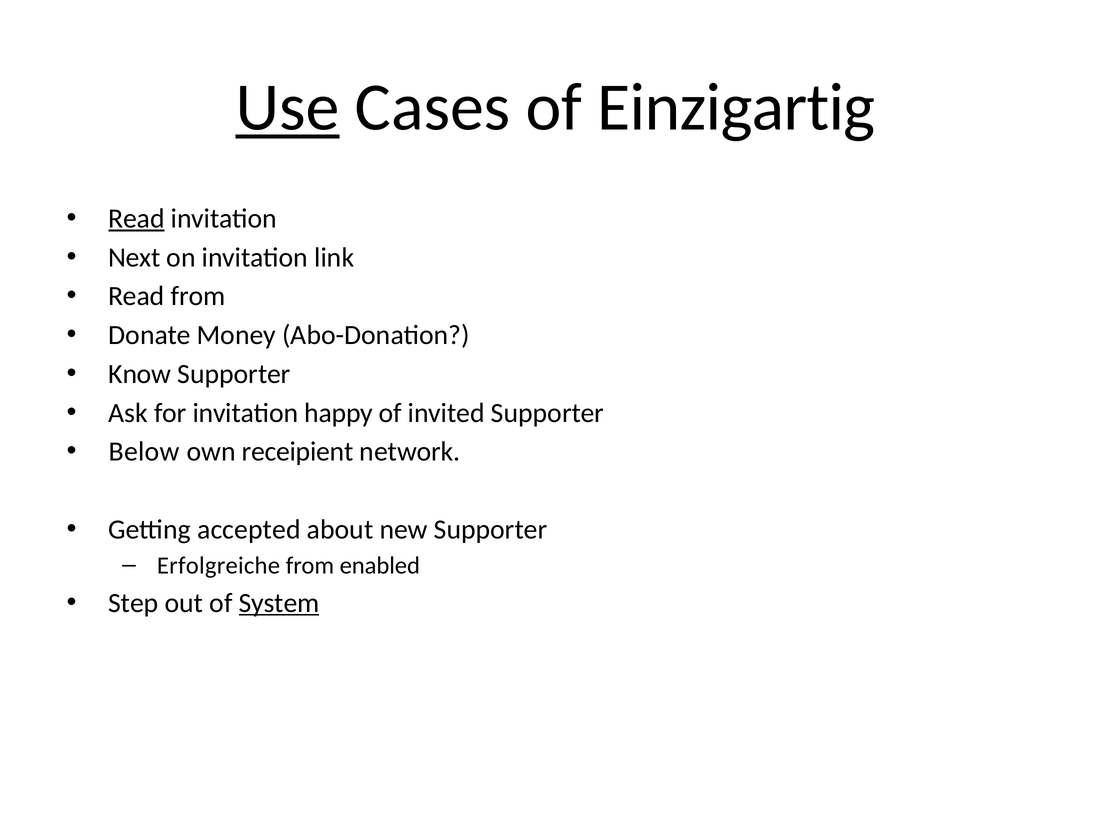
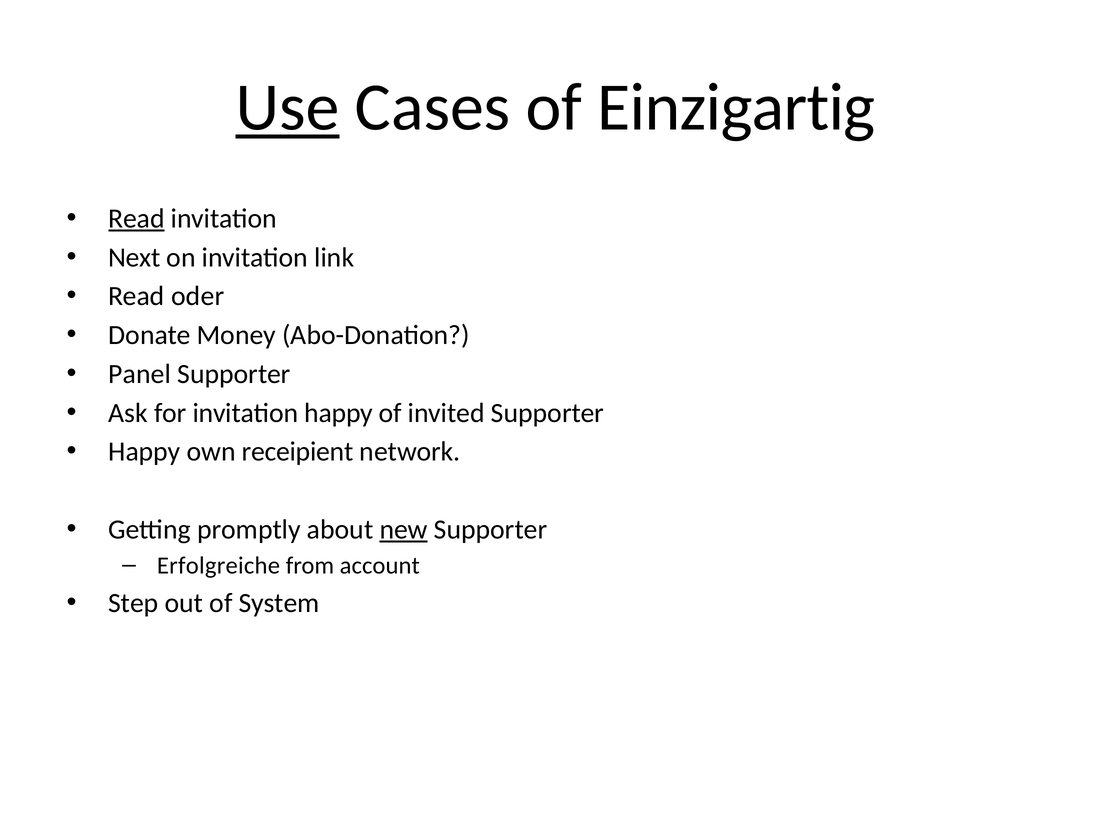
Read from: from -> oder (198, 296)
Know: Know -> Panel (140, 374)
Below: Below -> Happy (144, 452)
accepted: accepted -> promptly (249, 530)
new underline: none -> present (404, 530)
enabled: enabled -> account (380, 566)
System underline: present -> none (279, 603)
